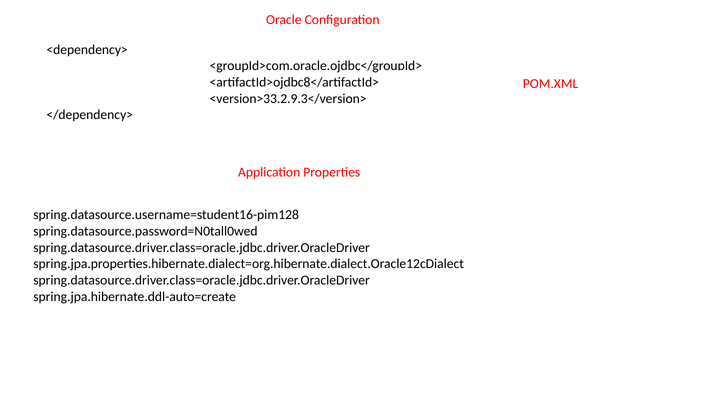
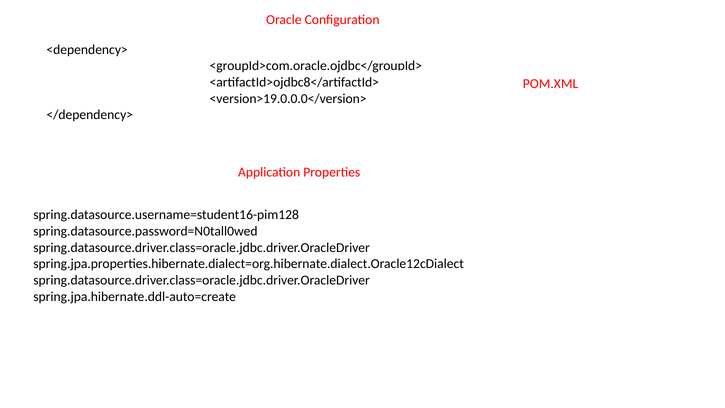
<version>33.2.9.3</version>: <version>33.2.9.3</version> -> <version>19.0.0.0</version> (288, 99)
